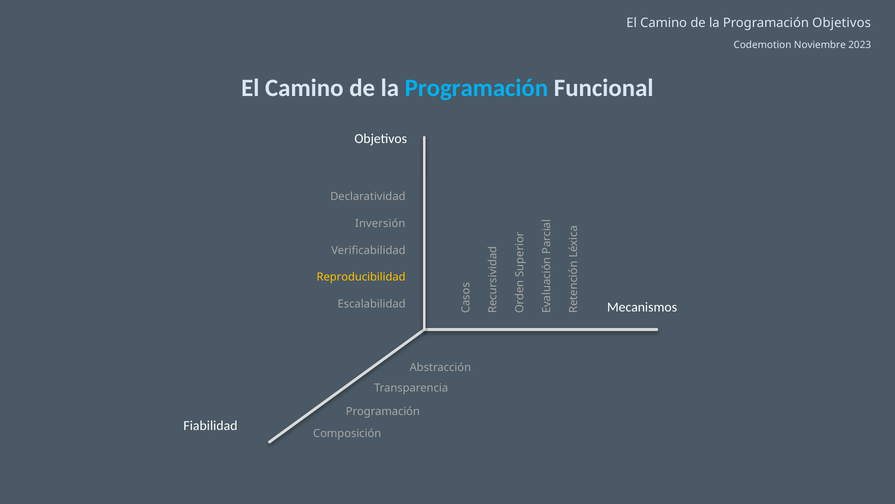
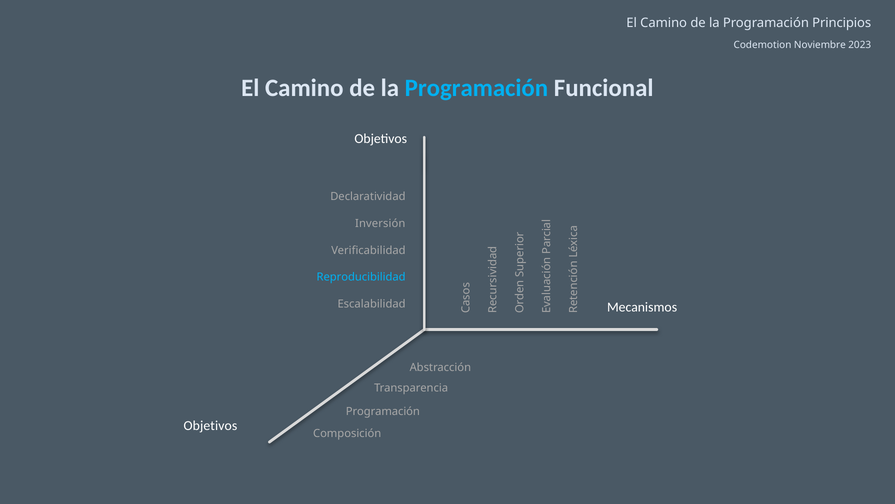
Programación Objetivos: Objetivos -> Principios (842, 23)
Reproducibilidad colour: yellow -> light blue (361, 277)
Fiabilidad: Fiabilidad -> Objetivos (210, 425)
